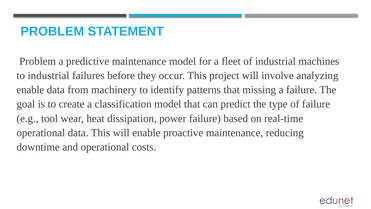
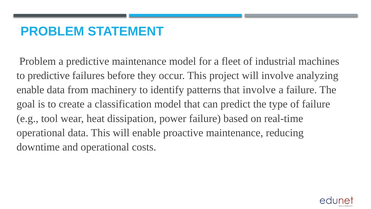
to industrial: industrial -> predictive (49, 75)
that missing: missing -> involve (259, 90)
